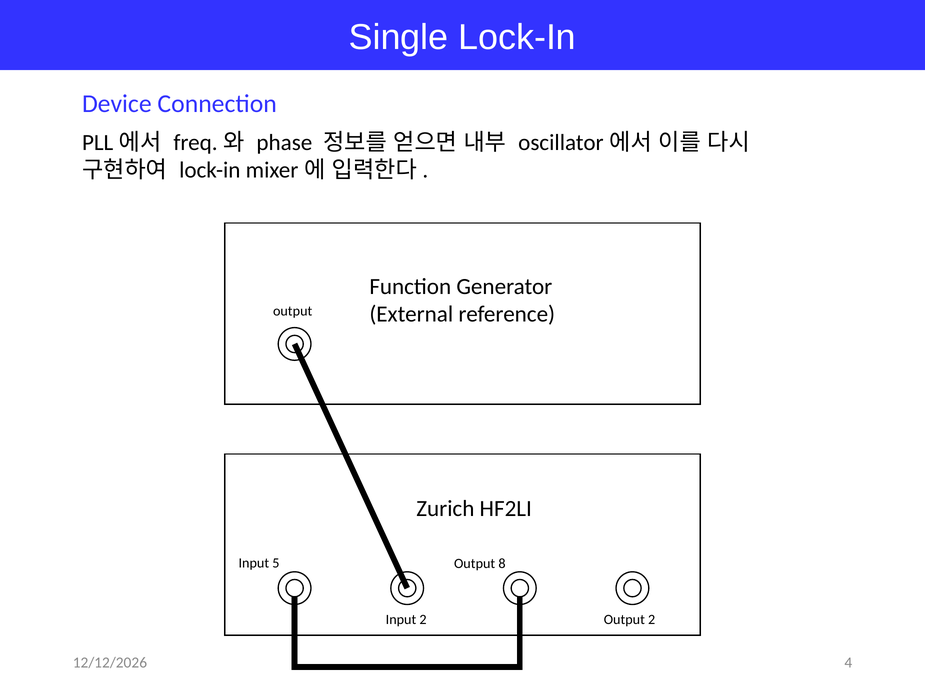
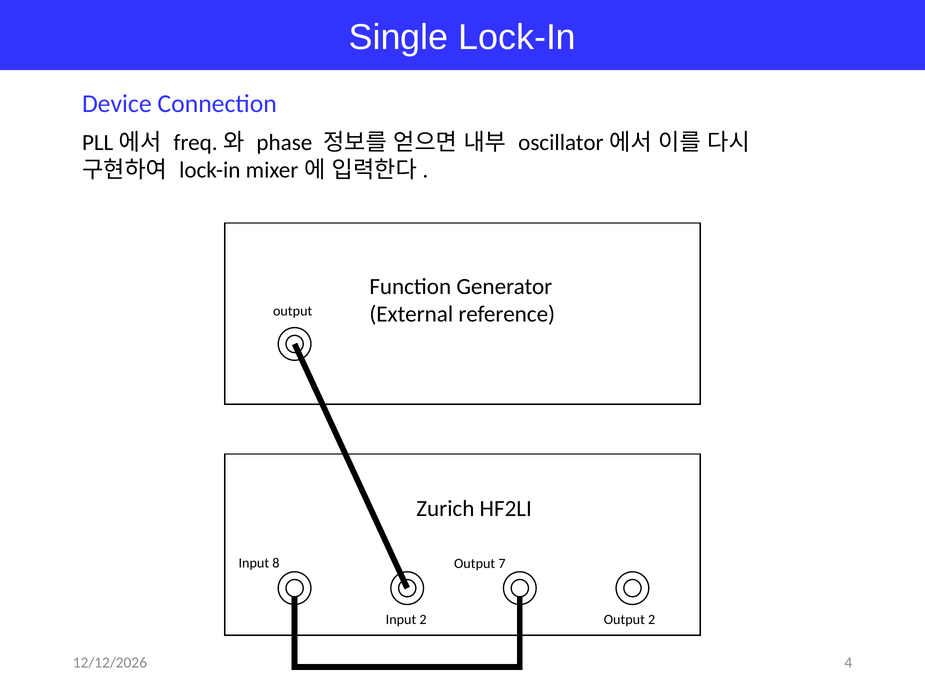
5: 5 -> 8 (276, 563)
8: 8 -> 7 (502, 563)
